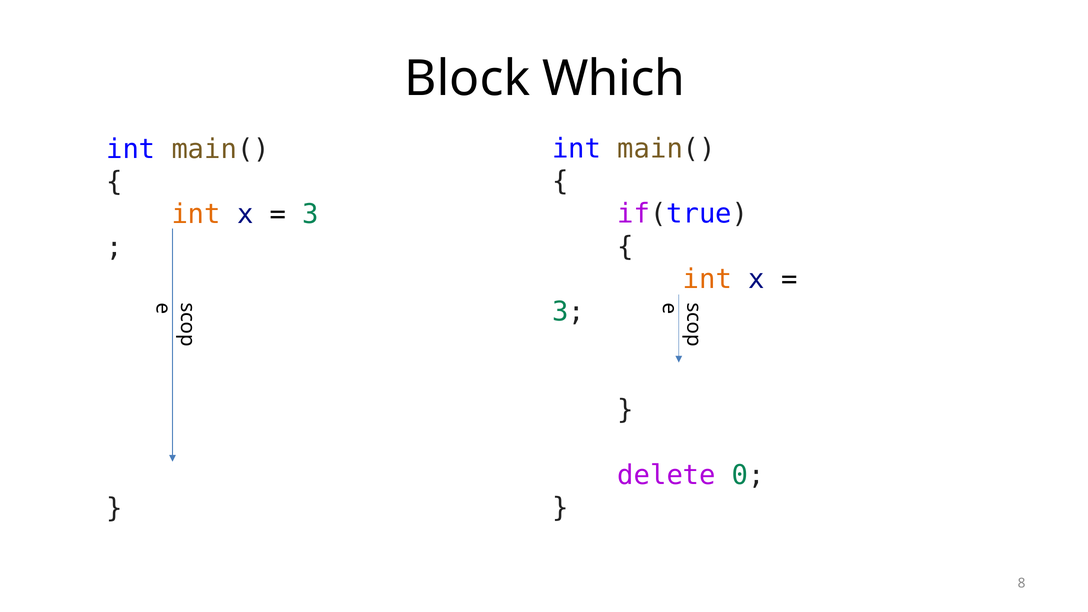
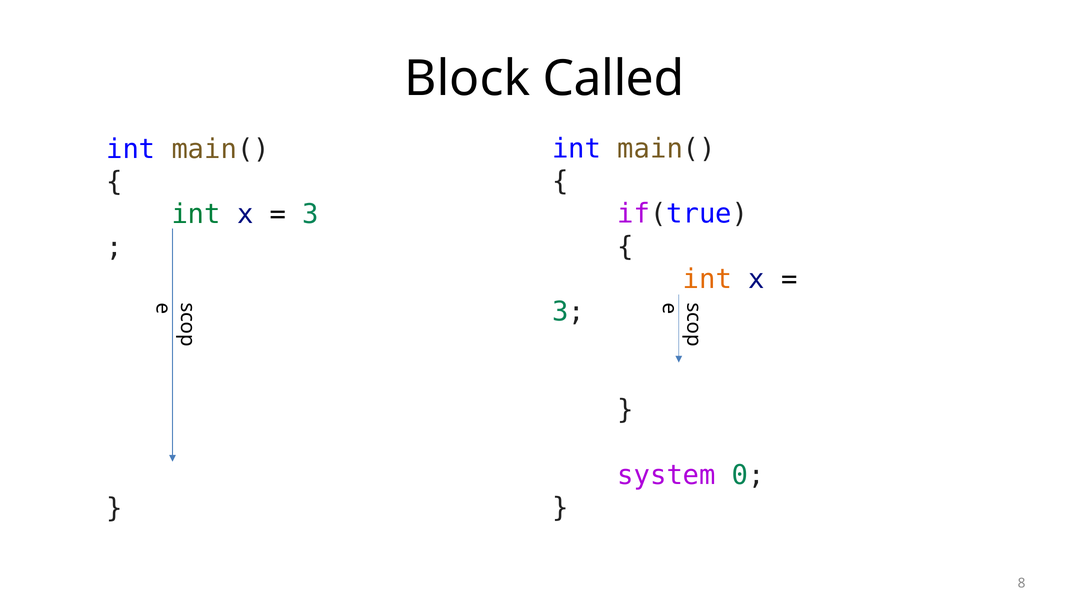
Which: Which -> Called (614, 79)
int colour: orange -> green (196, 214)
delete: delete -> system (667, 475)
